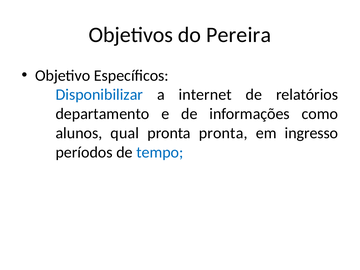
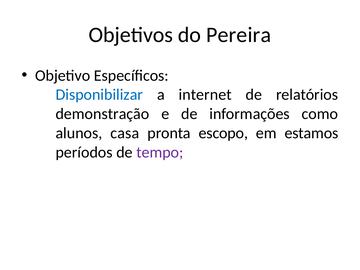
departamento: departamento -> demonstração (102, 114)
qual: qual -> casa (125, 133)
pronta pronta: pronta -> escopo (223, 133)
ingresso: ingresso -> estamos (311, 133)
tempo colour: blue -> purple (160, 152)
